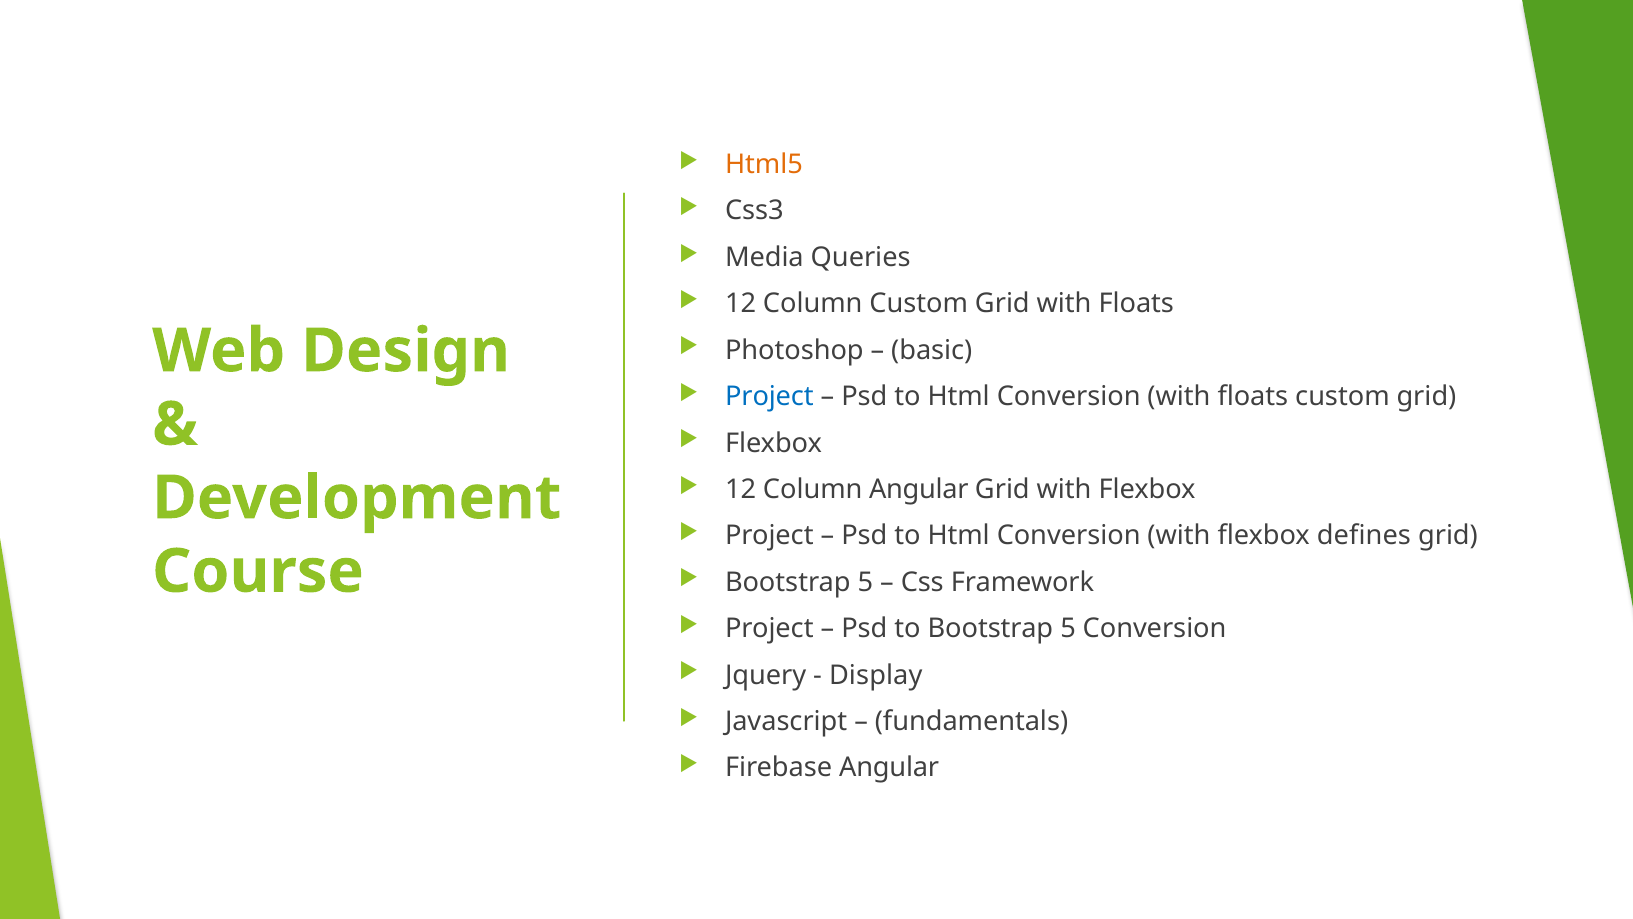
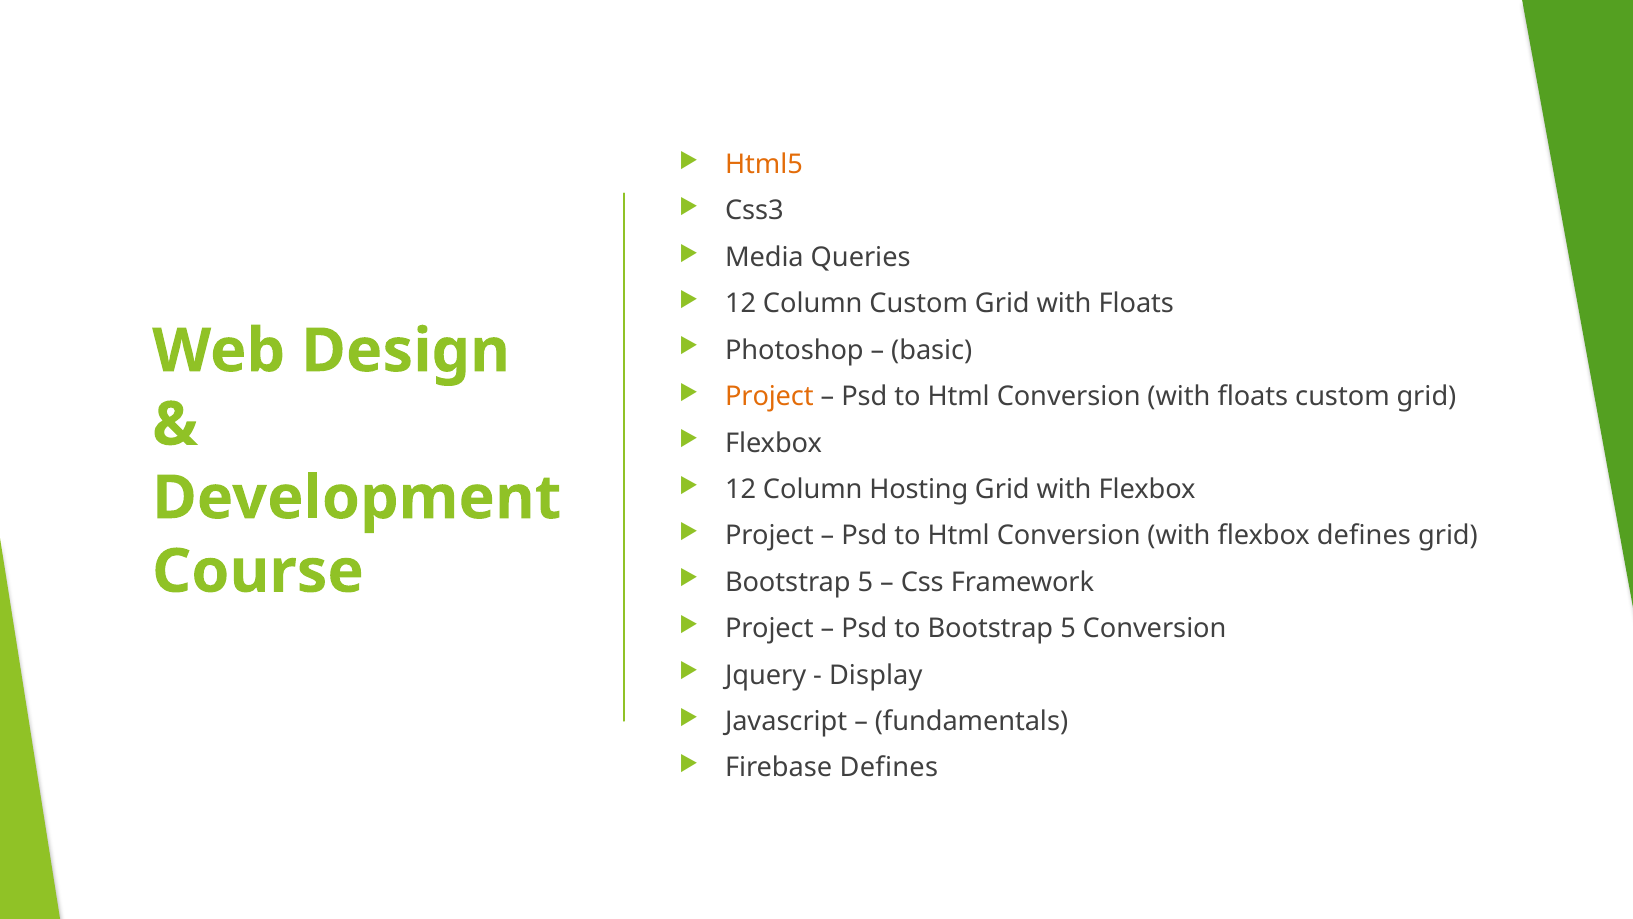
Project colour: blue -> orange (769, 396)
Column Angular: Angular -> Hosting (919, 489)
Firebase Angular: Angular -> Defines (889, 768)
